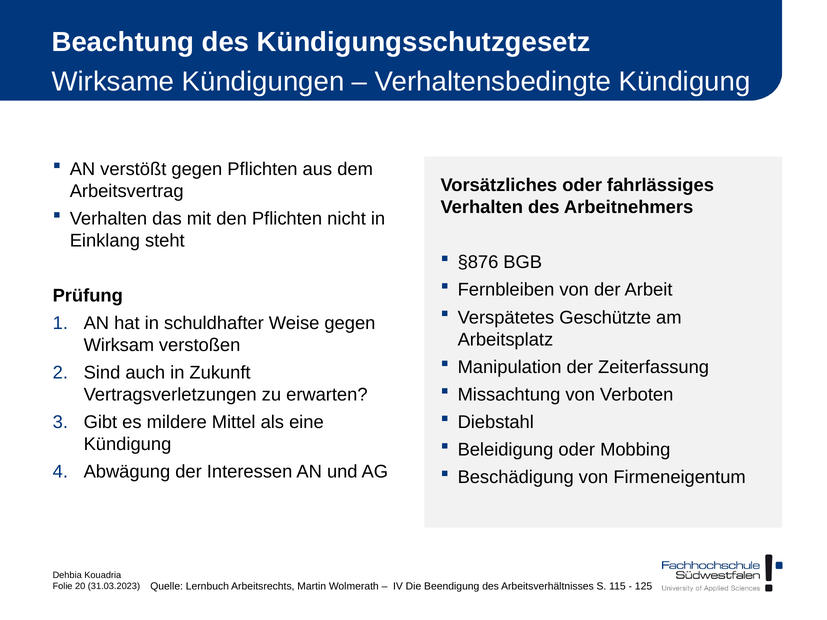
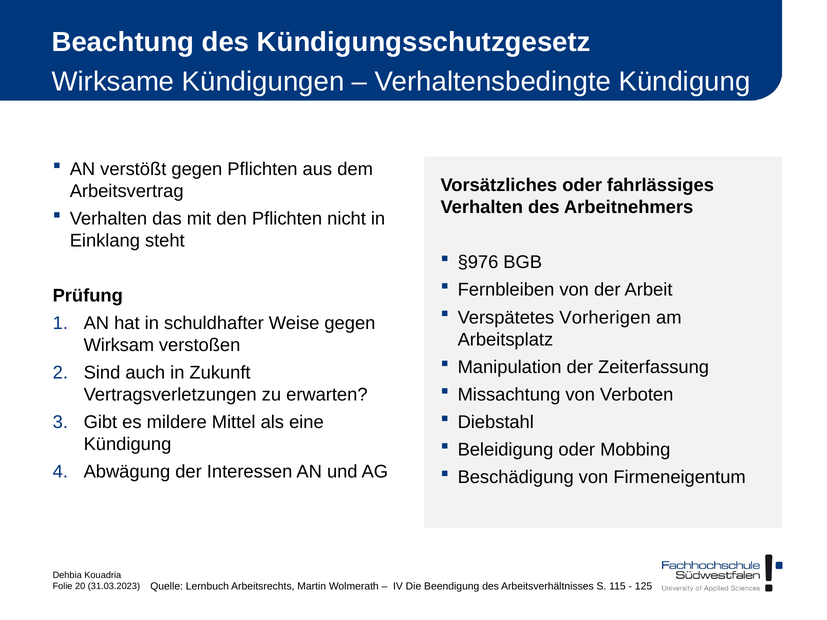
§876: §876 -> §976 (478, 262)
Geschützte: Geschützte -> Vorherigen (605, 318)
